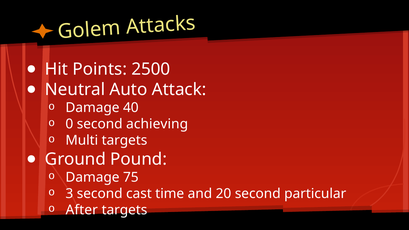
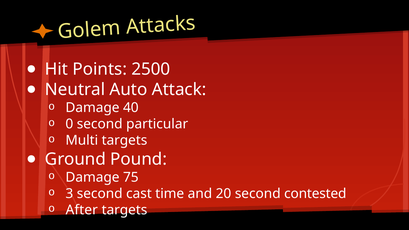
achieving: achieving -> particular (157, 124)
particular: particular -> contested (315, 194)
